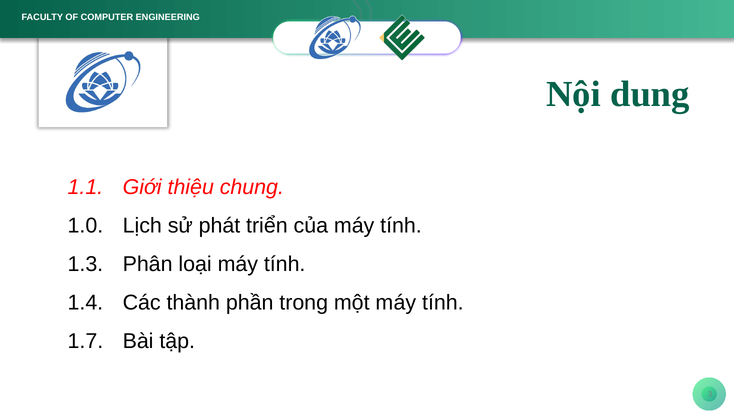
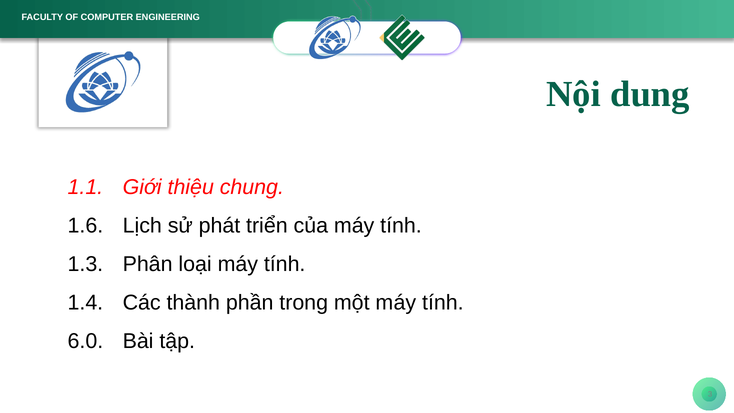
1.0: 1.0 -> 1.6 (85, 226)
1.7: 1.7 -> 6.0 (85, 341)
